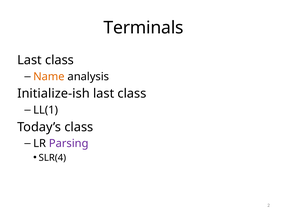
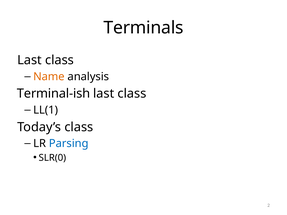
Initialize-ish: Initialize-ish -> Terminal-ish (54, 94)
Parsing colour: purple -> blue (69, 144)
SLR(4: SLR(4 -> SLR(0 (52, 158)
